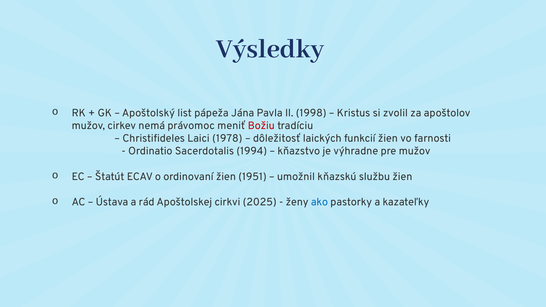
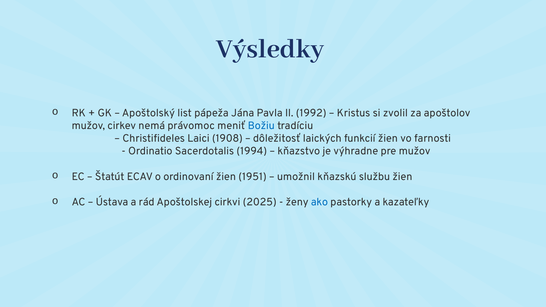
1998: 1998 -> 1992 (311, 113)
Božiu colour: red -> blue (261, 126)
1978: 1978 -> 1908 (227, 138)
